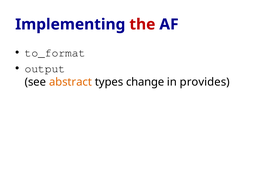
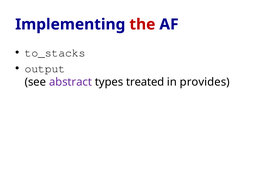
to_format: to_format -> to_stacks (55, 53)
abstract colour: orange -> purple (70, 82)
change: change -> treated (145, 82)
